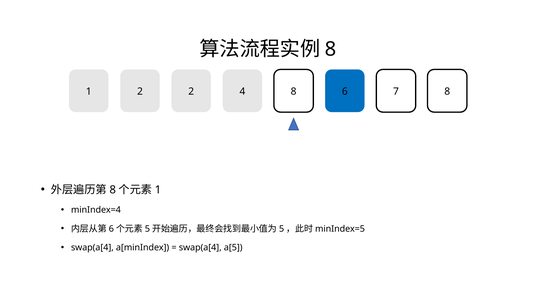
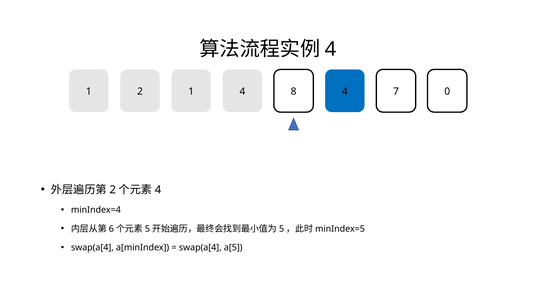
8: 8 -> 4 (331, 49)
2 2: 2 -> 1 (191, 91)
8 6: 6 -> 4 (345, 91)
7 8: 8 -> 0 (447, 91)
8: 8 -> 2 (113, 190)
1: 1 -> 4 (158, 190)
